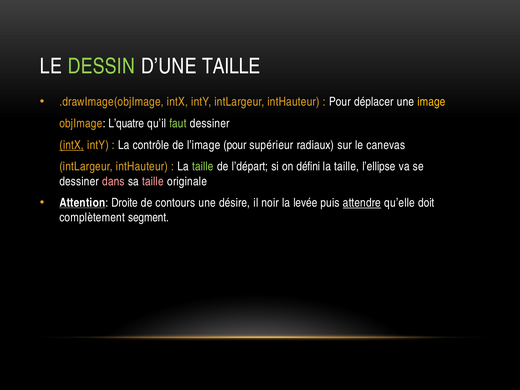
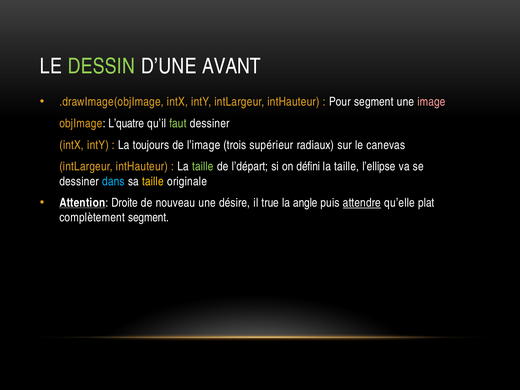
D’UNE TAILLE: TAILLE -> AVANT (231, 67)
Pour déplacer: déplacer -> segment (374, 102)
image colour: yellow -> pink (432, 102)
intX underline: present -> none (72, 145)
contrôle: contrôle -> toujours (151, 145)
l’image pour: pour -> trois (235, 145)
dans colour: pink -> light blue (113, 181)
taille colour: pink -> yellow (153, 181)
contours: contours -> nouveau (175, 203)
noir: noir -> true (270, 203)
levée: levée -> angle (305, 203)
doit: doit -> plat (426, 203)
